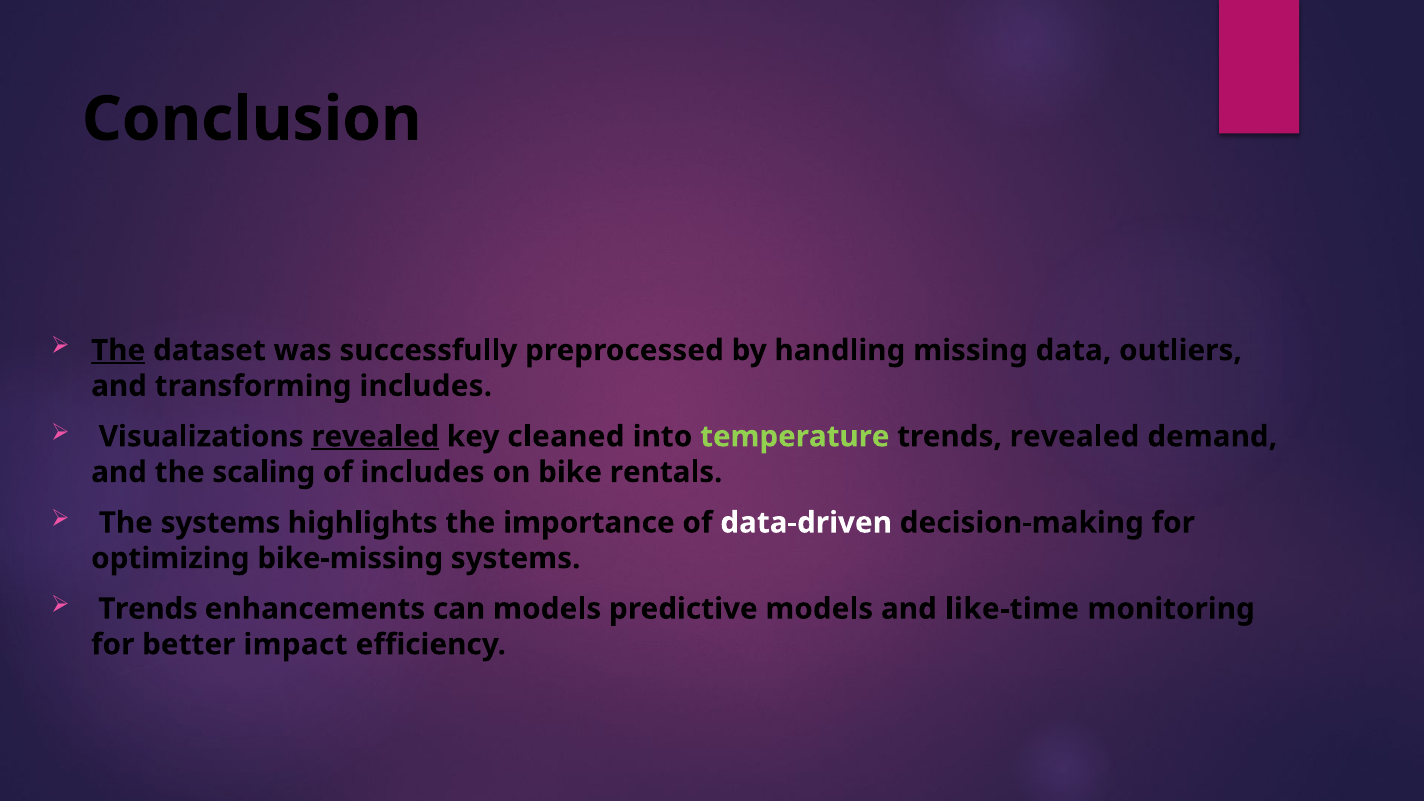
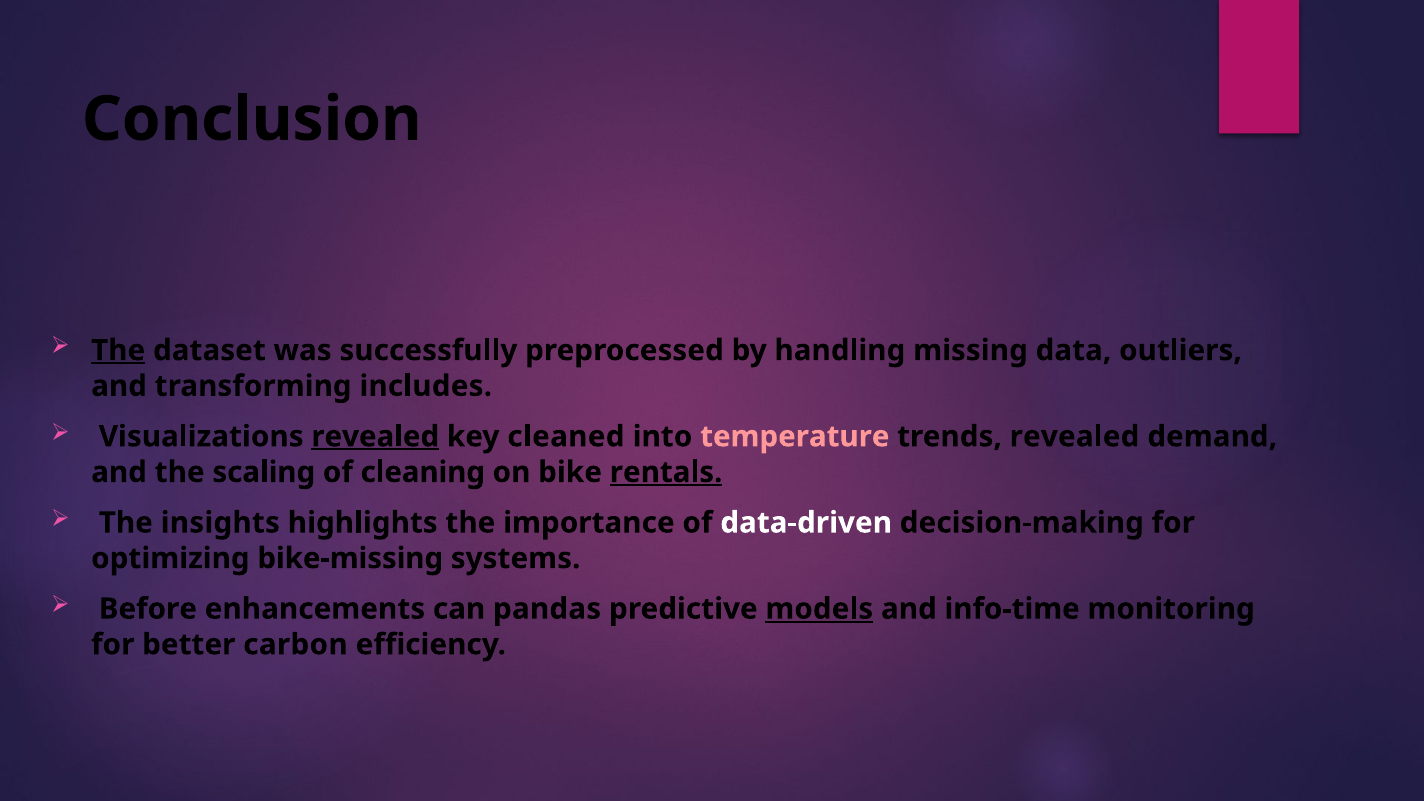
temperature colour: light green -> pink (795, 437)
of includes: includes -> cleaning (423, 472)
rentals underline: none -> present (666, 472)
The systems: systems -> insights (220, 523)
Trends: Trends -> Before (148, 609)
can models: models -> pandas (547, 609)
models underline: none -> present (819, 609)
like-time: like-time -> info-time (1012, 609)
impact: impact -> carbon (295, 645)
